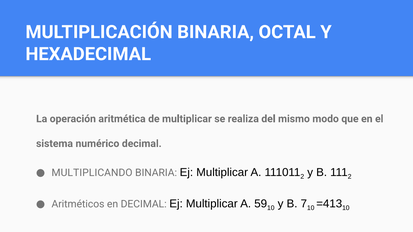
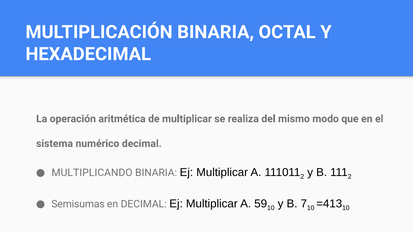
Aritméticos: Aritméticos -> Semisumas (78, 204)
